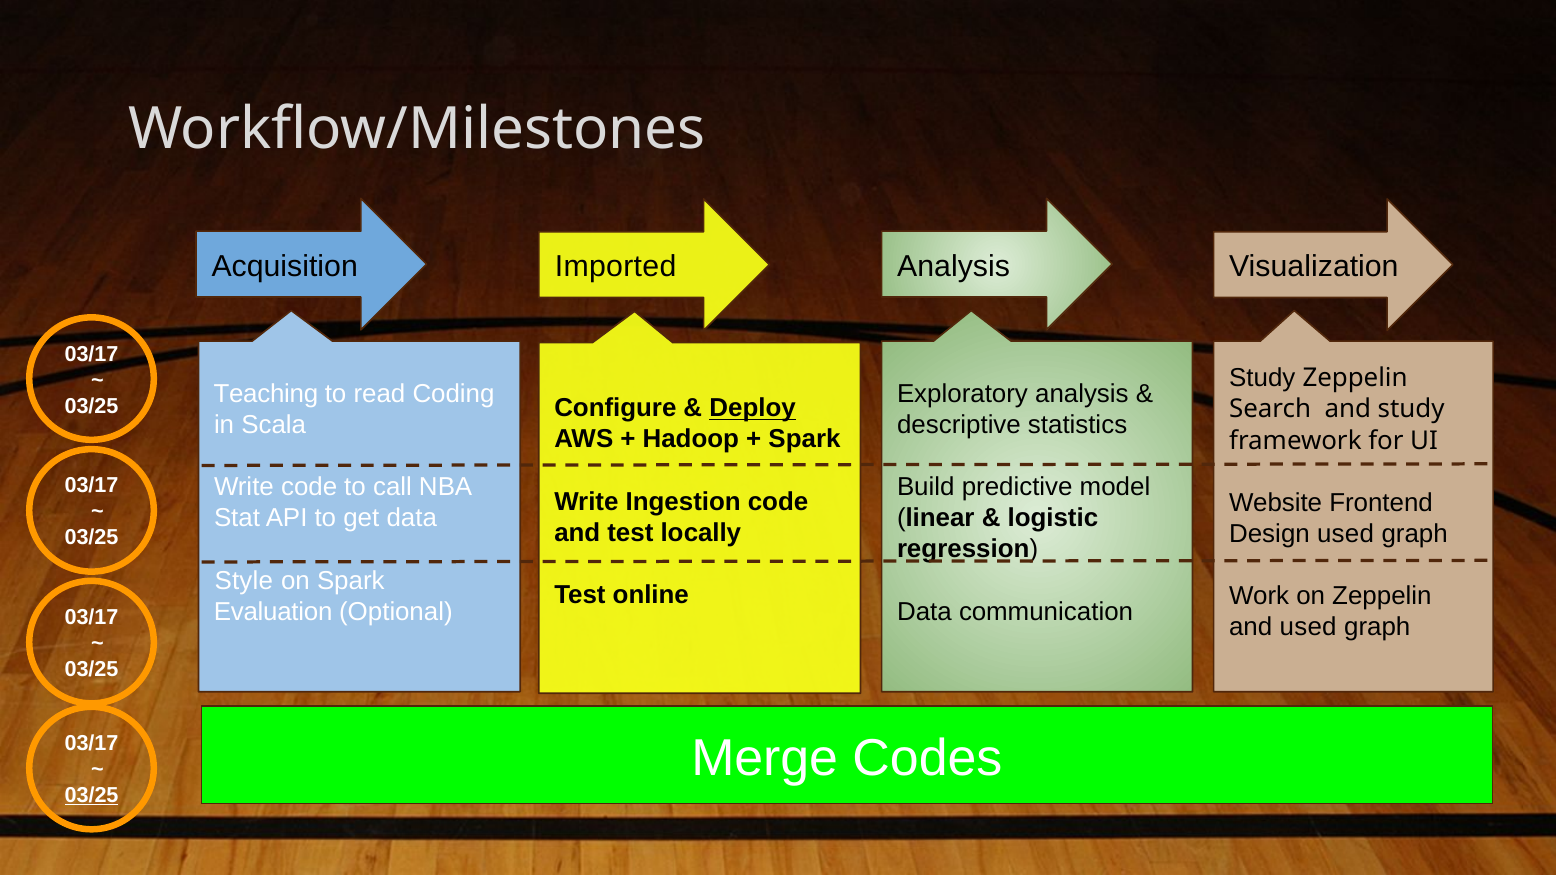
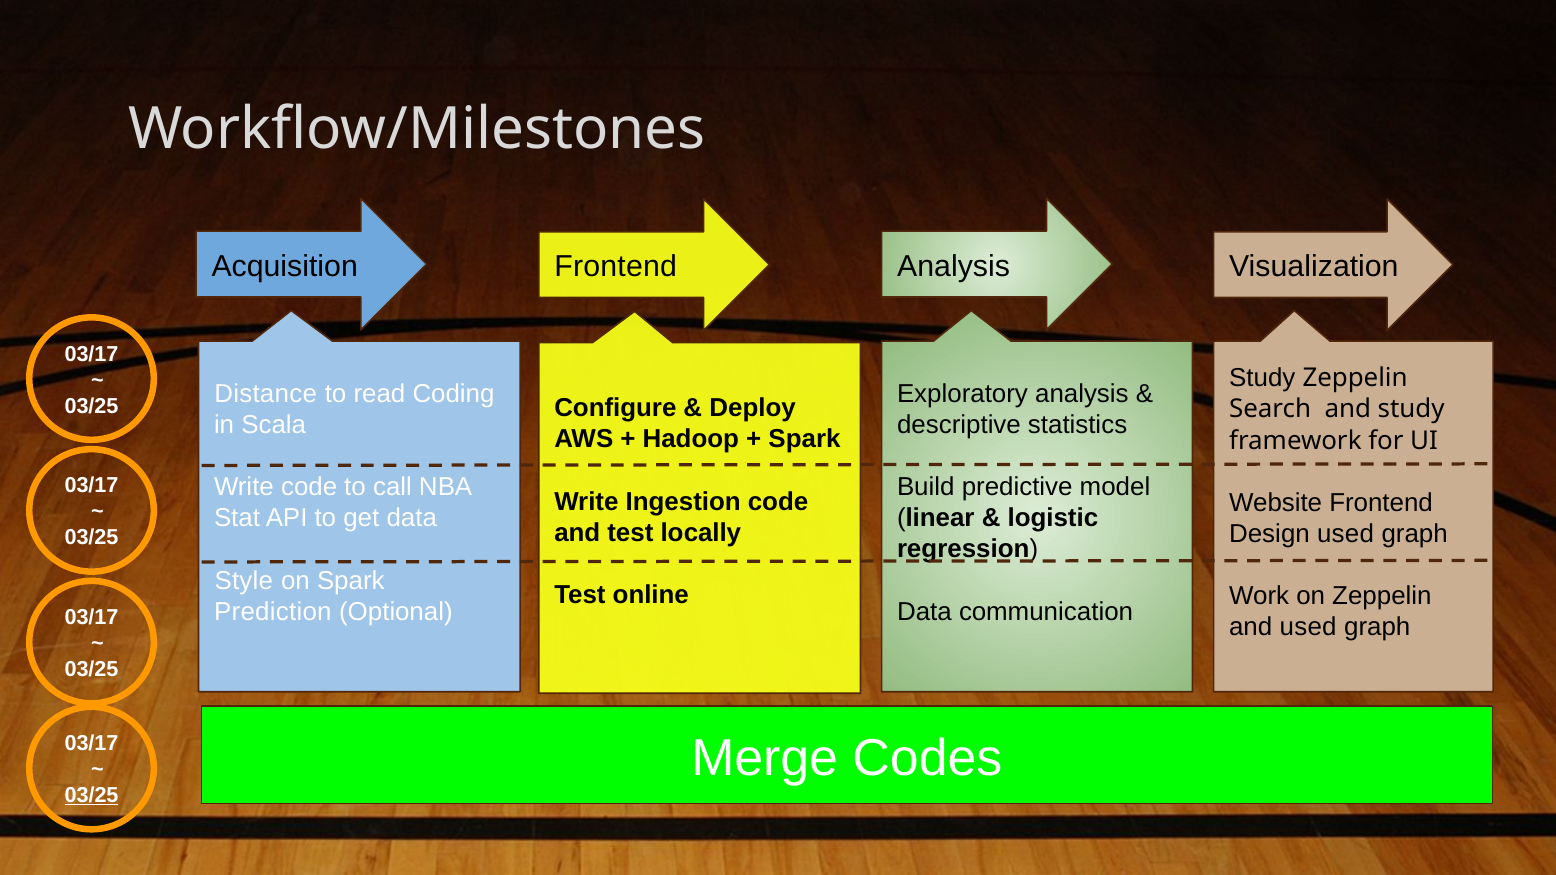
Acquisition Imported: Imported -> Frontend (616, 267)
Teaching: Teaching -> Distance (266, 394)
Deploy underline: present -> none (753, 408)
Evaluation: Evaluation -> Prediction (273, 612)
